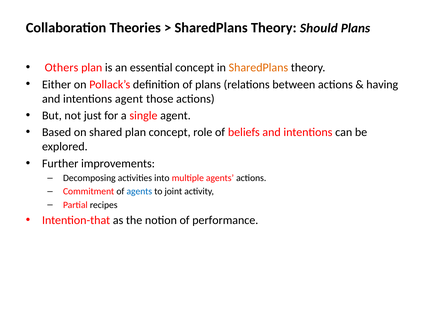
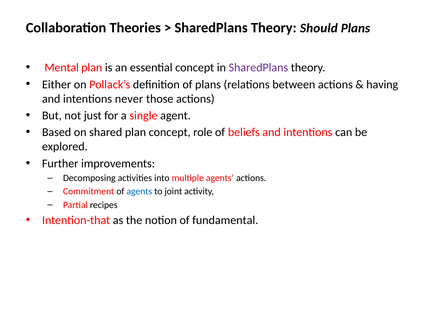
Others: Others -> Mental (62, 68)
SharedPlans colour: orange -> purple (258, 68)
intentions agent: agent -> never (129, 99)
performance: performance -> fundamental (225, 221)
